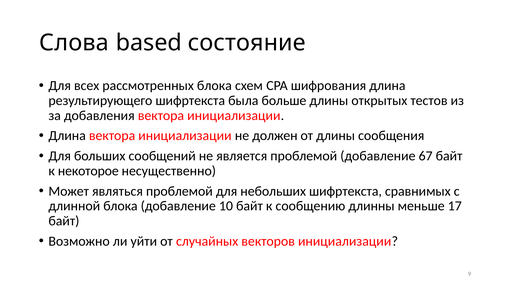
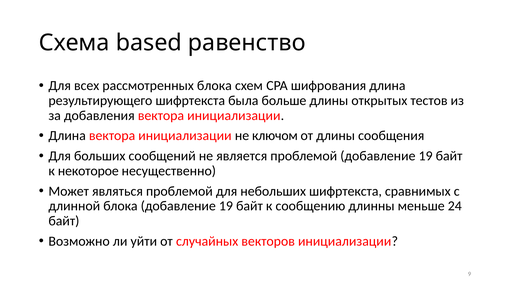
Слова: Слова -> Схема (74, 43)
состояние: состояние -> равенство (247, 43)
должен: должен -> ключом (275, 136)
проблемой добавление 67: 67 -> 19 (426, 156)
блока добавление 10: 10 -> 19 (226, 206)
17: 17 -> 24 (455, 206)
